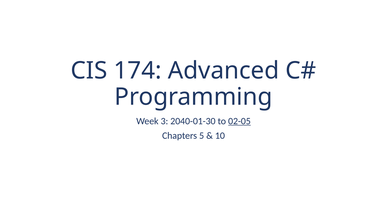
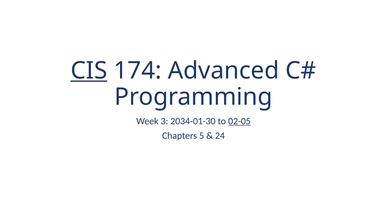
CIS underline: none -> present (89, 71)
2040-01-30: 2040-01-30 -> 2034-01-30 (193, 121)
10: 10 -> 24 (220, 135)
